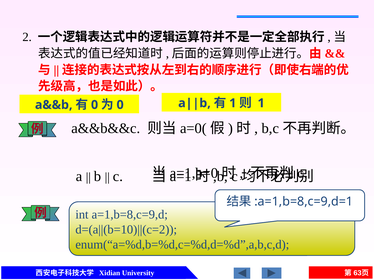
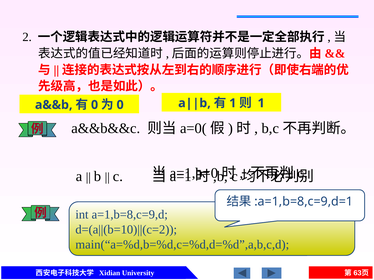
enum(“a=%d,b=%d,c=%d,d=%d”,a,b,c,d: enum(“a=%d,b=%d,c=%d,d=%d”,a,b,c,d -> main(“a=%d,b=%d,c=%d,d=%d”,a,b,c,d (182, 245)
